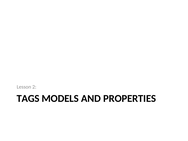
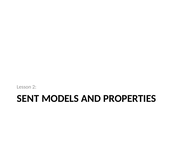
TAGS: TAGS -> SENT (28, 99)
